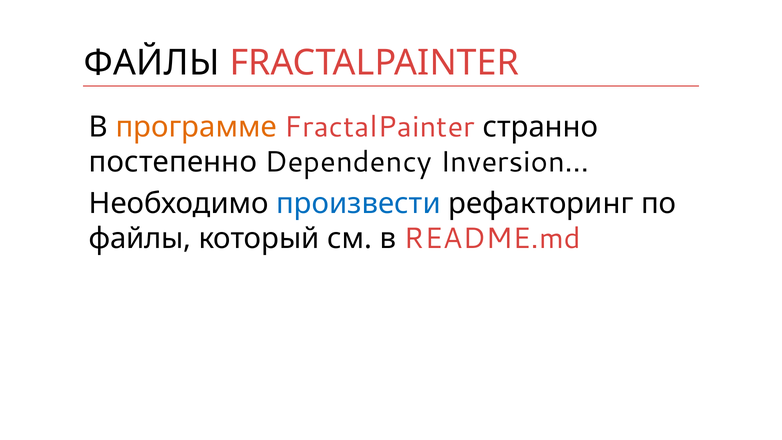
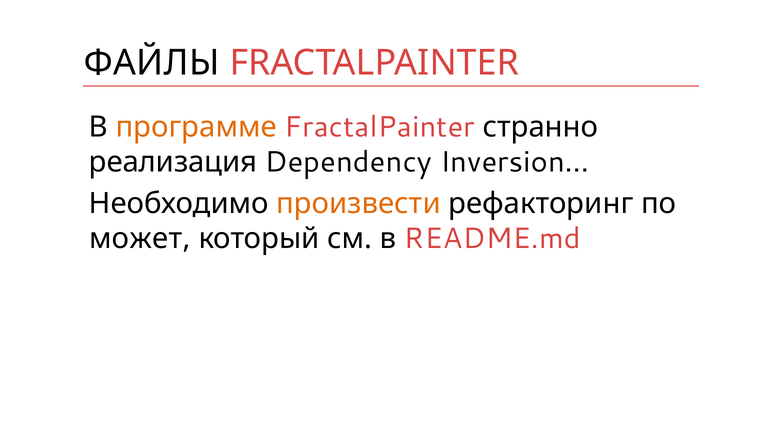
постепенно: постепенно -> реализация (173, 162)
произвести colour: blue -> orange (358, 203)
файлы: файлы -> может (140, 238)
